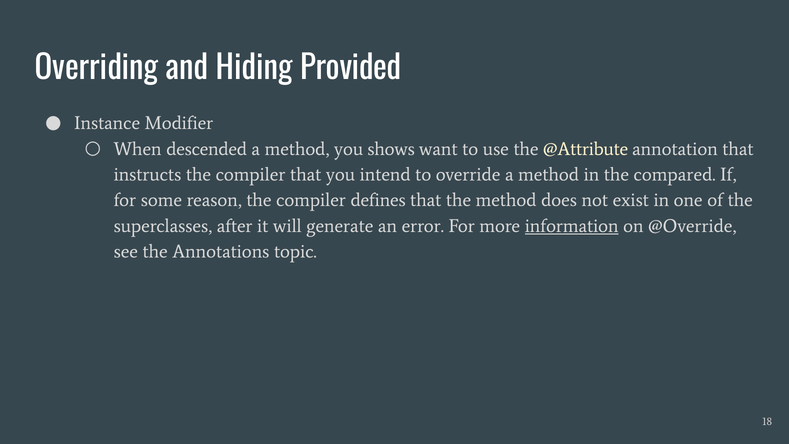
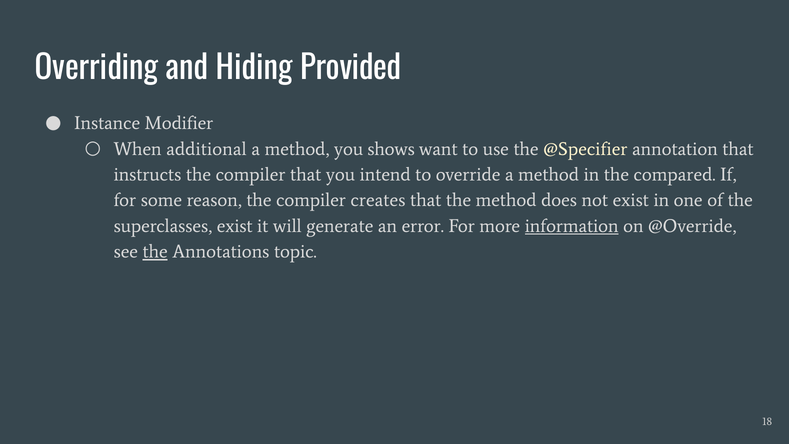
descended: descended -> additional (206, 149)
@Attribute: @Attribute -> @Specifier (585, 149)
defines: defines -> creates (378, 200)
superclasses after: after -> exist (235, 226)
the underline: none -> present (155, 252)
